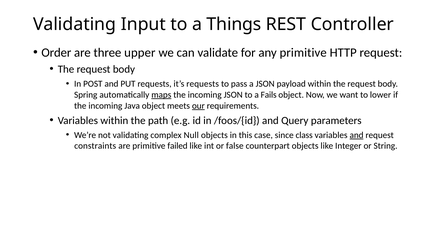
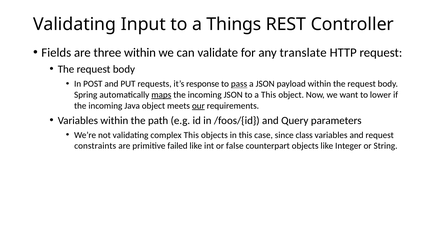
Order: Order -> Fields (56, 53)
three upper: upper -> within (140, 53)
any primitive: primitive -> translate (303, 53)
it’s requests: requests -> response (203, 84)
pass underline: none -> present (239, 84)
a Fails: Fails -> This (269, 95)
complex Null: Null -> This (191, 135)
and underline: present -> none (357, 135)
